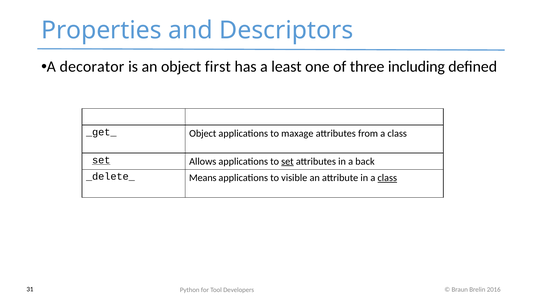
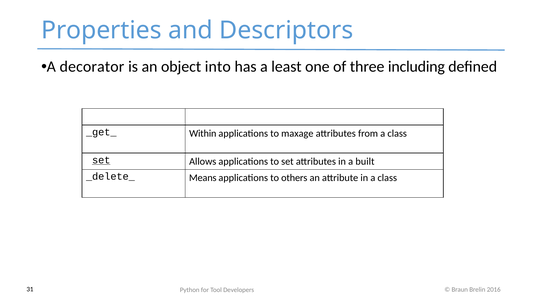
first: first -> into (218, 67)
Object: Object -> Within (203, 133)
set underline: present -> none (287, 161)
back: back -> built (365, 161)
visible: visible -> others (294, 178)
class underline: present -> none (387, 178)
